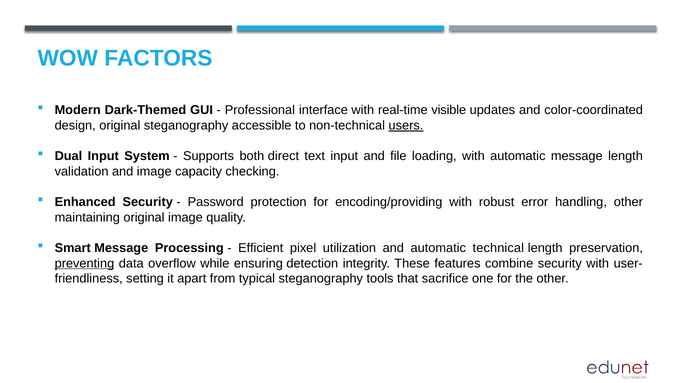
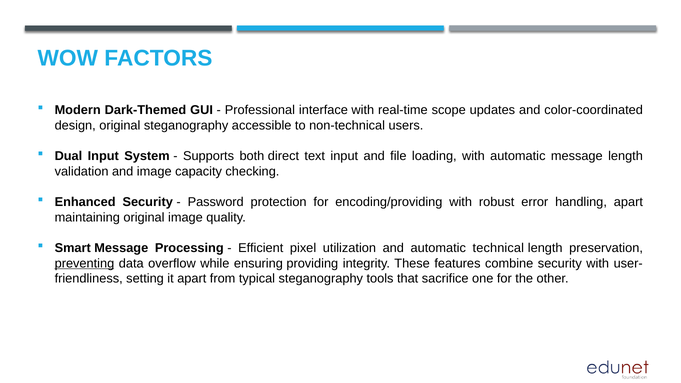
visible: visible -> scope (449, 110)
users underline: present -> none (406, 125)
handling other: other -> apart (628, 202)
detection: detection -> providing (312, 263)
